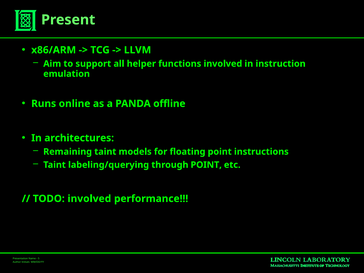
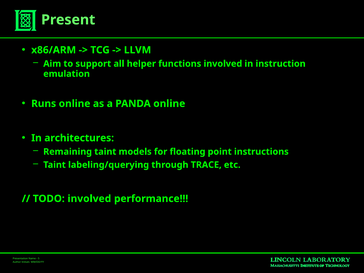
PANDA offline: offline -> online (169, 104)
through POINT: POINT -> TRACE (206, 165)
